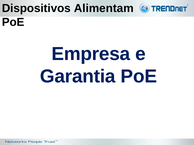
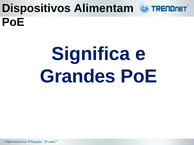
Empresa: Empresa -> Significa (91, 54)
Garantia: Garantia -> Grandes (78, 77)
